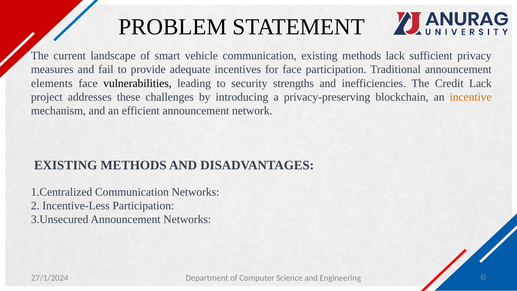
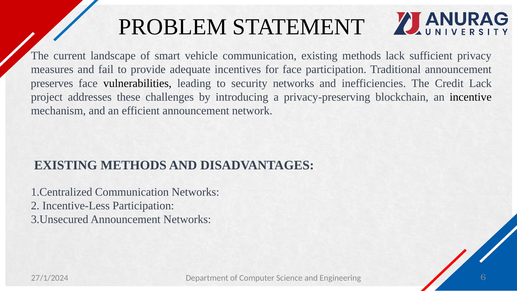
elements: elements -> preserves (52, 83)
security strengths: strengths -> networks (294, 83)
incentive colour: orange -> black (471, 97)
